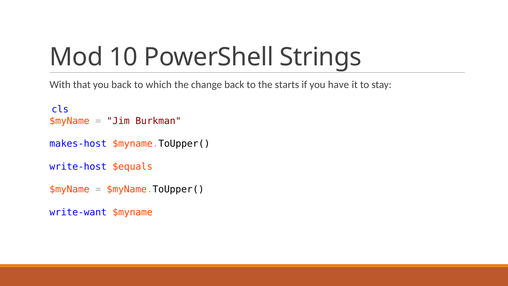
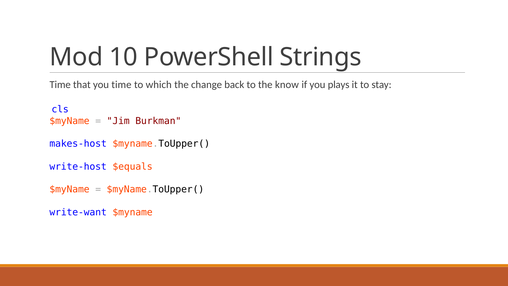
With: With -> Time (60, 84)
you back: back -> time (121, 84)
starts: starts -> know (287, 84)
have: have -> plays (339, 84)
